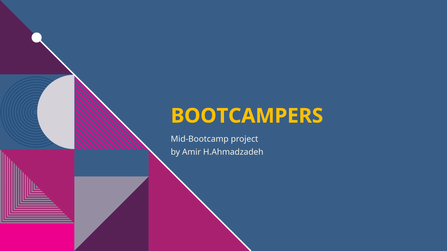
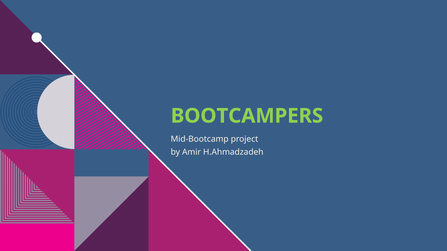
BOOTCAMPERS colour: yellow -> light green (247, 116)
